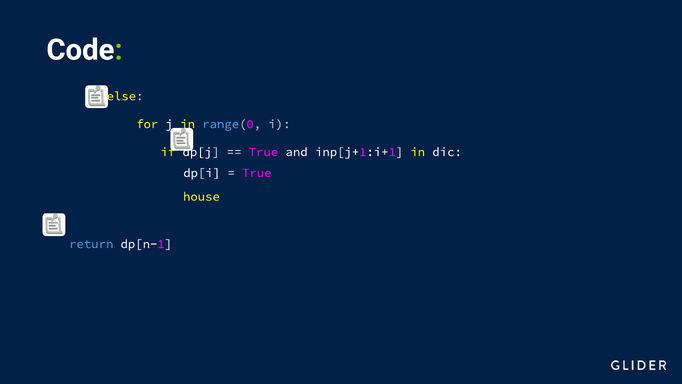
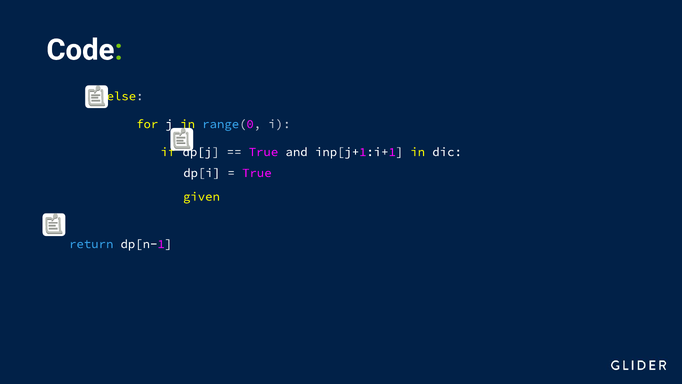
house: house -> given (201, 196)
